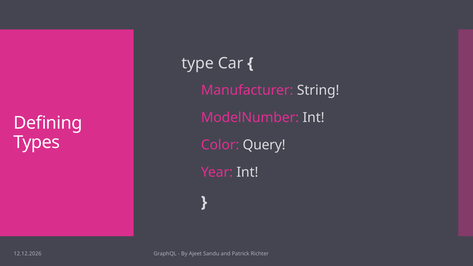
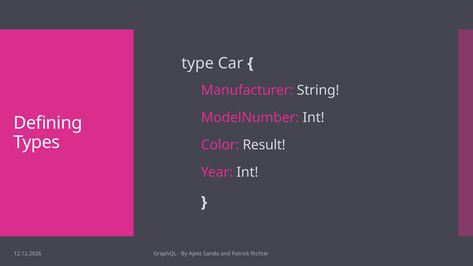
Query: Query -> Result (264, 145)
